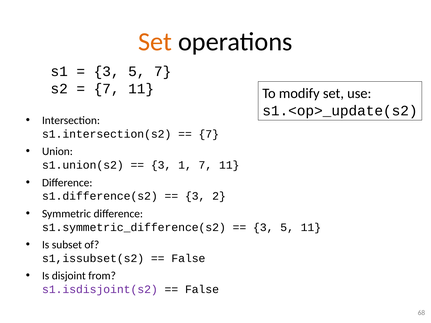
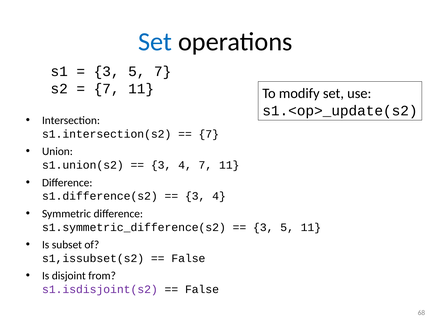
Set colour: orange -> blue (155, 42)
1: 1 -> 4 (185, 165)
2: 2 -> 4 (219, 196)
